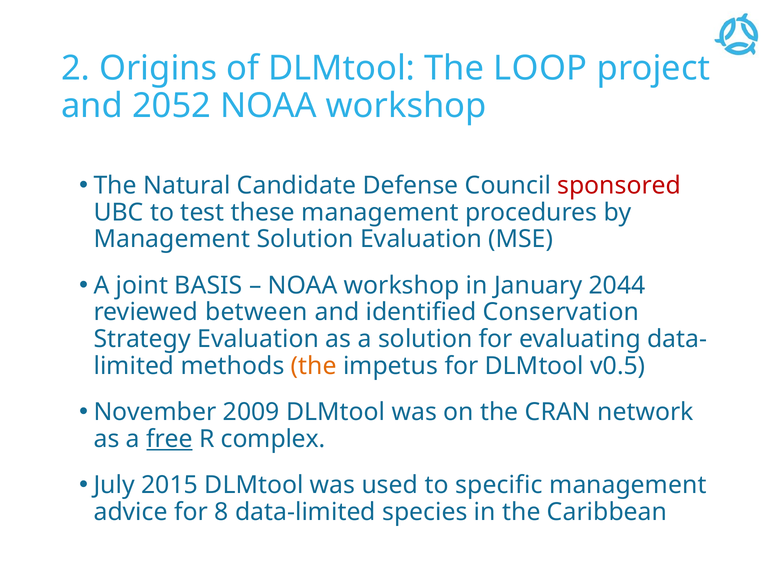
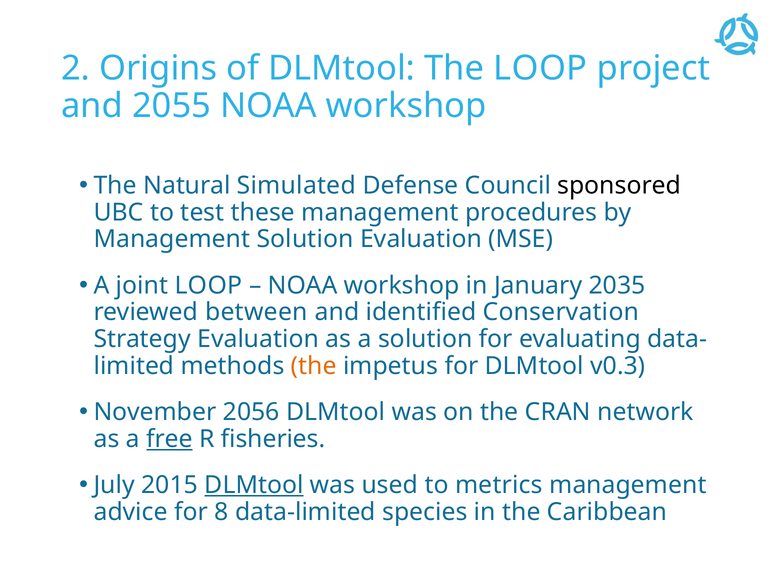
2052: 2052 -> 2055 (172, 106)
Candidate: Candidate -> Simulated (296, 185)
sponsored colour: red -> black (619, 185)
joint BASIS: BASIS -> LOOP (208, 285)
2044: 2044 -> 2035 (617, 285)
v0.5: v0.5 -> v0.3 (618, 366)
2009: 2009 -> 2056 (251, 412)
complex: complex -> fisheries (273, 439)
DLMtool underline: none -> present (254, 485)
specific: specific -> metrics (499, 485)
